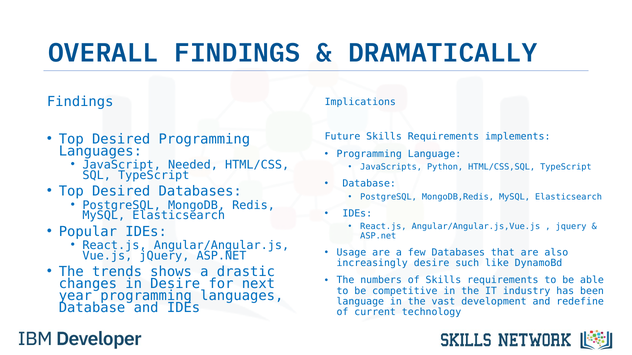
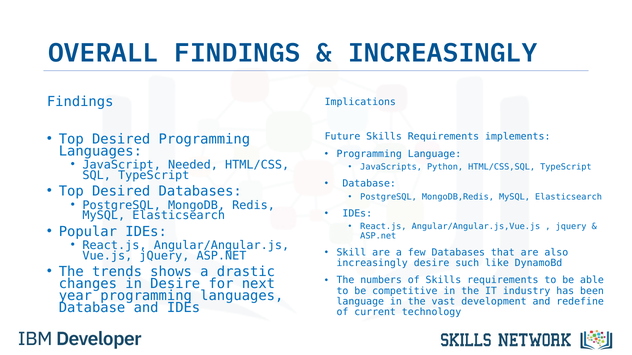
DRAMATICALLY: DRAMATICALLY -> INCREASINGLY (443, 53)
Usage: Usage -> Skill (351, 253)
